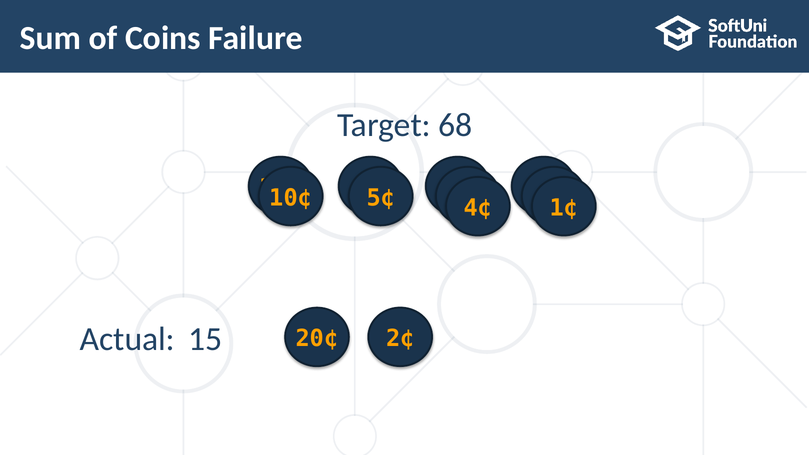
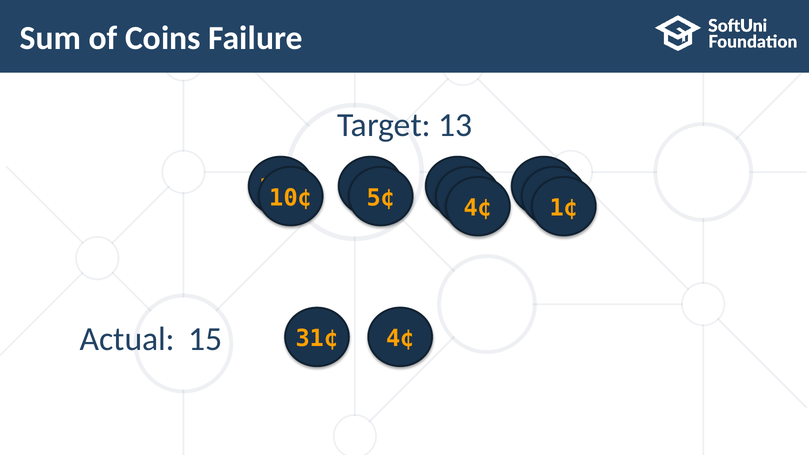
68: 68 -> 13 (455, 125)
20¢: 20¢ -> 31¢ (317, 339)
2¢: 2¢ -> 4¢ (400, 339)
